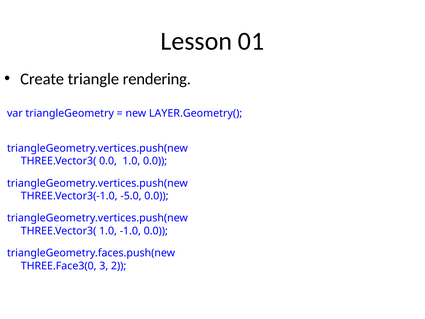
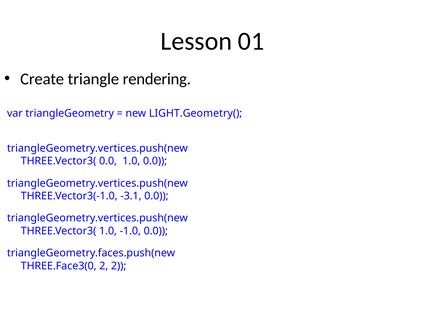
LAYER.Geometry(: LAYER.Geometry( -> LIGHT.Geometry( (196, 113)
-5.0: -5.0 -> -3.1 (131, 196)
THREE.Face3(0 3: 3 -> 2 (104, 266)
